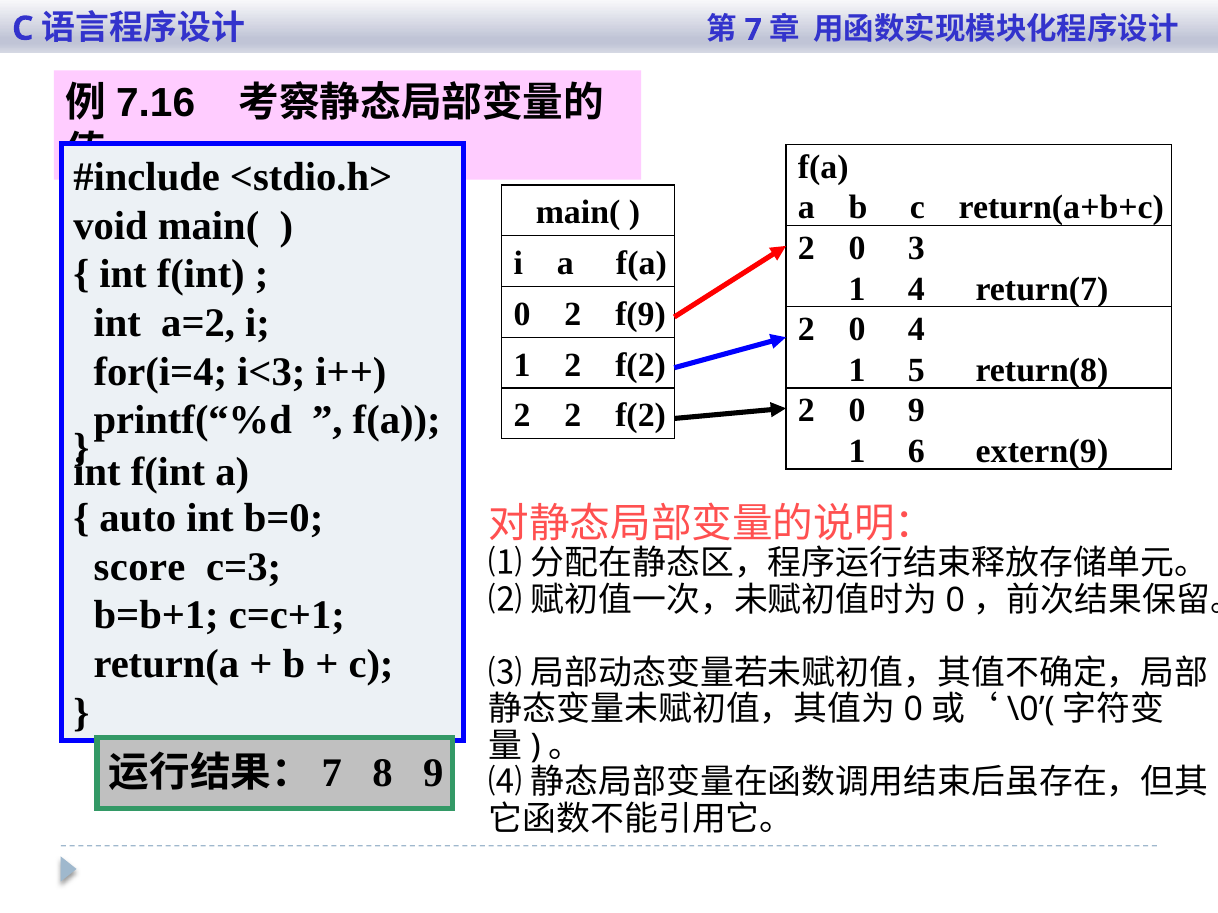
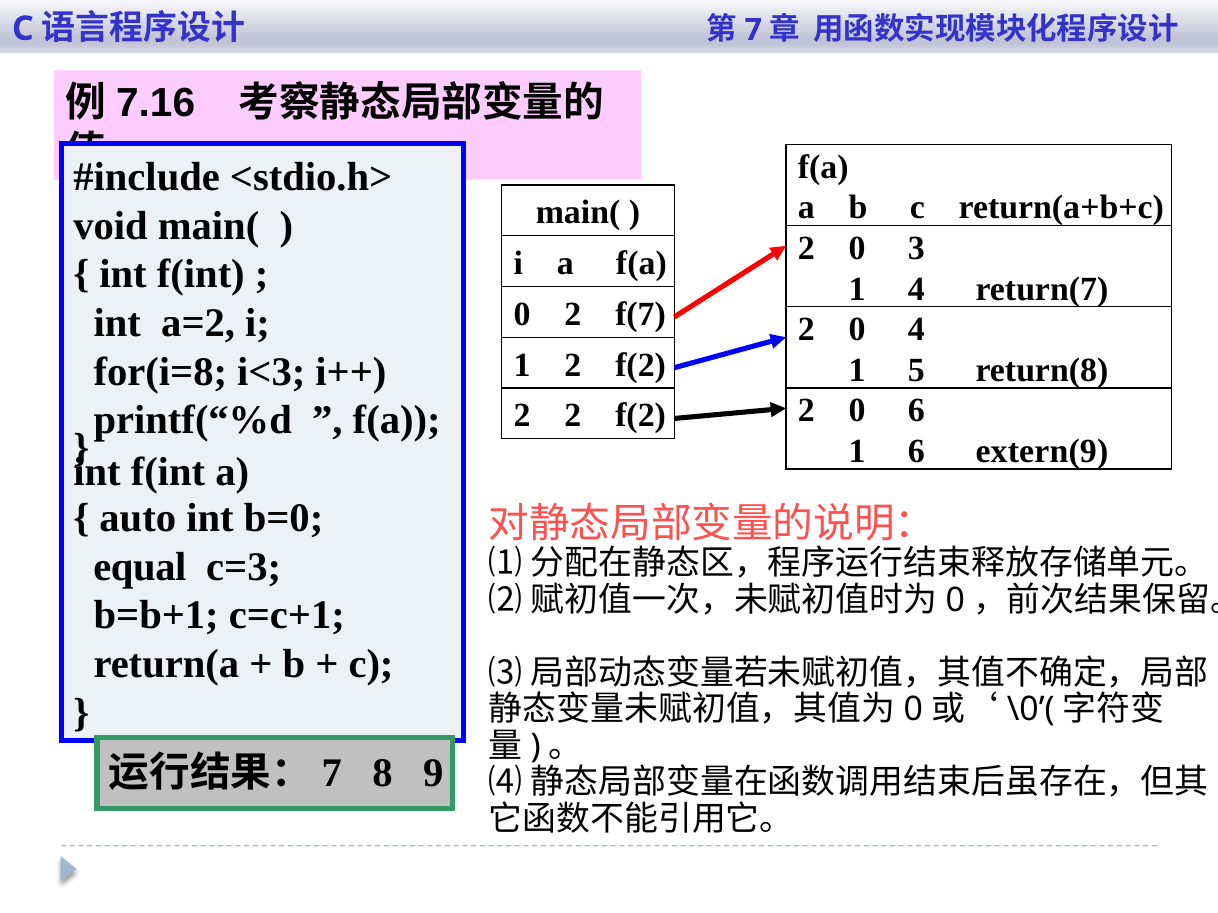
f(9: f(9 -> f(7 (641, 314)
for(i=4: for(i=4 -> for(i=8 (160, 372)
0 9: 9 -> 6 (916, 411)
score: score -> equal (140, 567)
